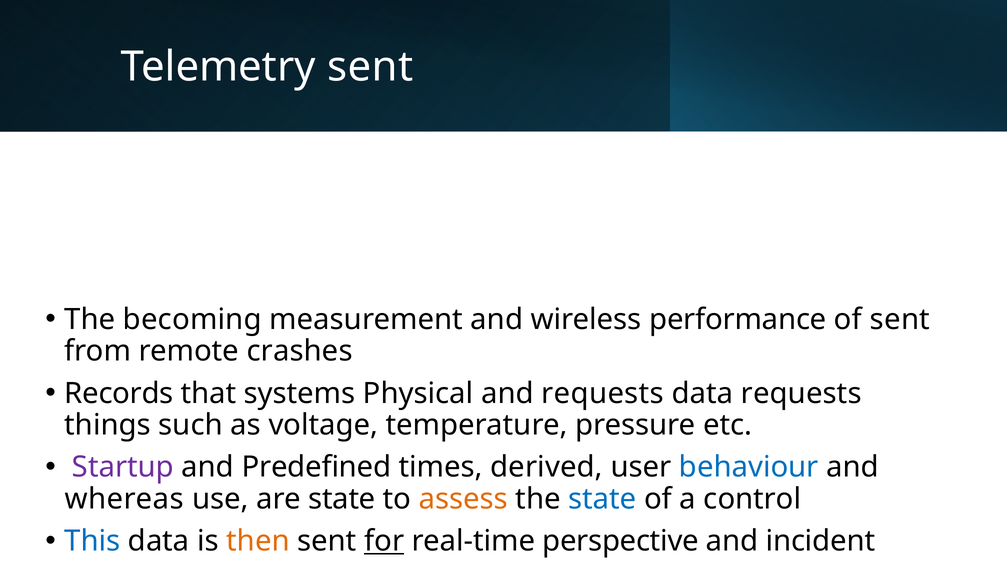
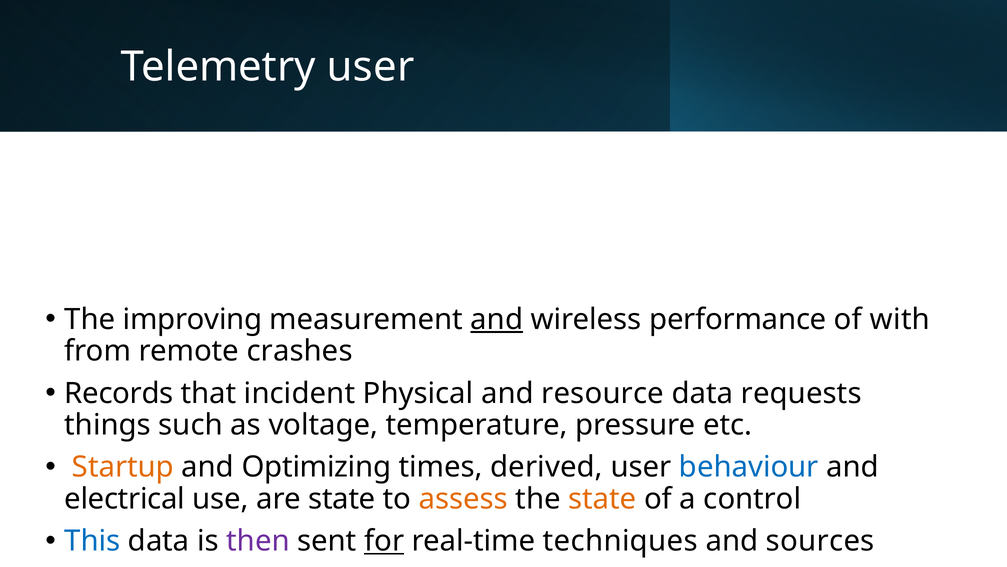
Telemetry sent: sent -> user (370, 67)
becoming: becoming -> improving (193, 319)
and underline: none -> present (497, 319)
of sent: sent -> with (900, 319)
systems: systems -> incident (300, 393)
and requests: requests -> resource (603, 393)
Startup colour: purple -> orange (123, 467)
Predefined: Predefined -> Optimizing (316, 467)
whereas: whereas -> electrical (125, 498)
state colour: blue -> orange (602, 498)
then colour: orange -> purple (258, 541)
perspective: perspective -> techniques (620, 541)
incident: incident -> sources (820, 541)
